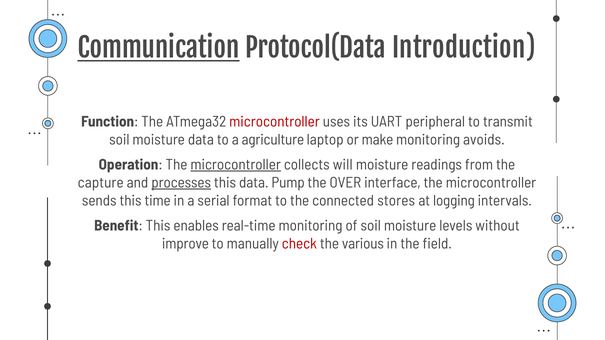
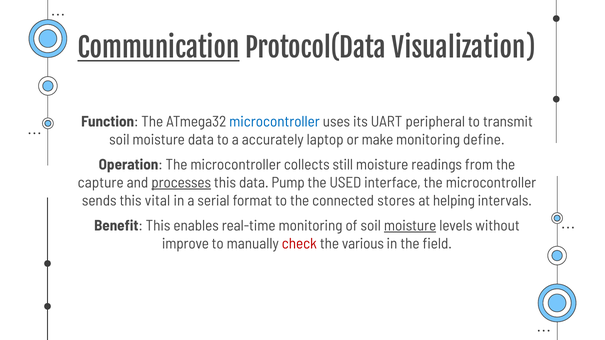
Introduction: Introduction -> Visualization (464, 49)
microcontroller colour: red -> blue (275, 122)
agriculture: agriculture -> accurately (273, 140)
avoids: avoids -> define (484, 140)
microcontroller underline: present -> none (236, 165)
will: will -> still (343, 165)
OVER: OVER -> USED (345, 183)
time: time -> vital (158, 201)
logging: logging -> helping (454, 201)
moisture underline: none -> present (410, 226)
